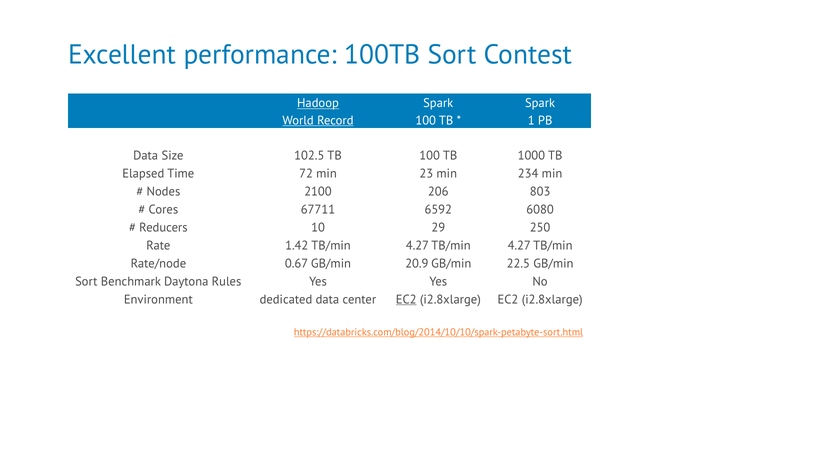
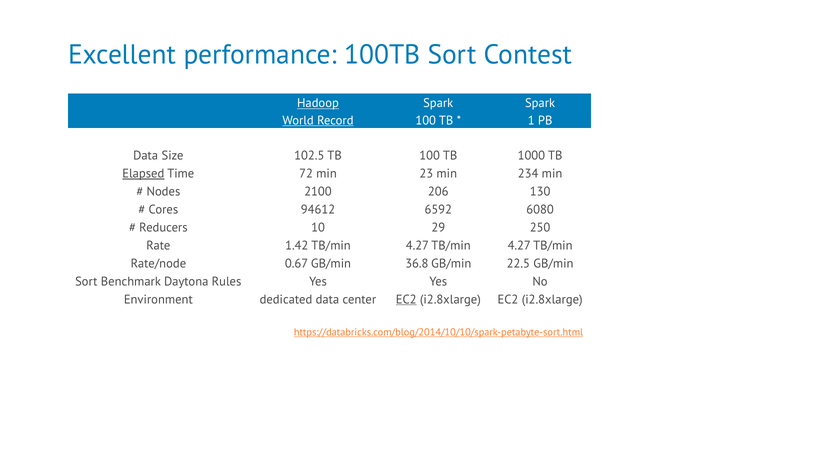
Elapsed underline: none -> present (143, 174)
803: 803 -> 130 (540, 192)
67711: 67711 -> 94612 (318, 210)
20.9: 20.9 -> 36.8 (417, 264)
